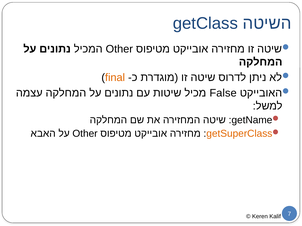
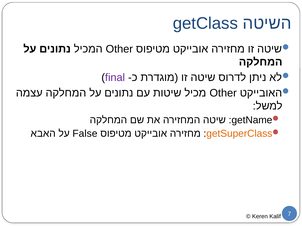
final colour: orange -> purple (115, 78)
False: False -> Other (223, 93)
Other: Other -> False (85, 134)
